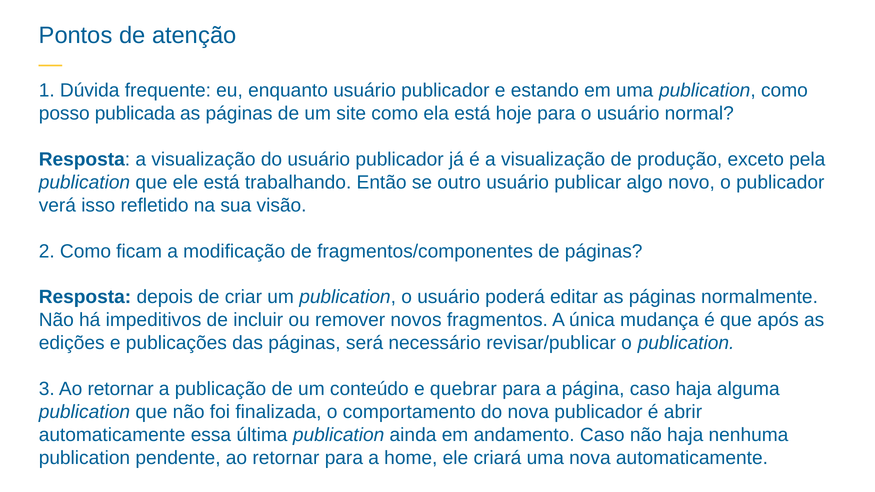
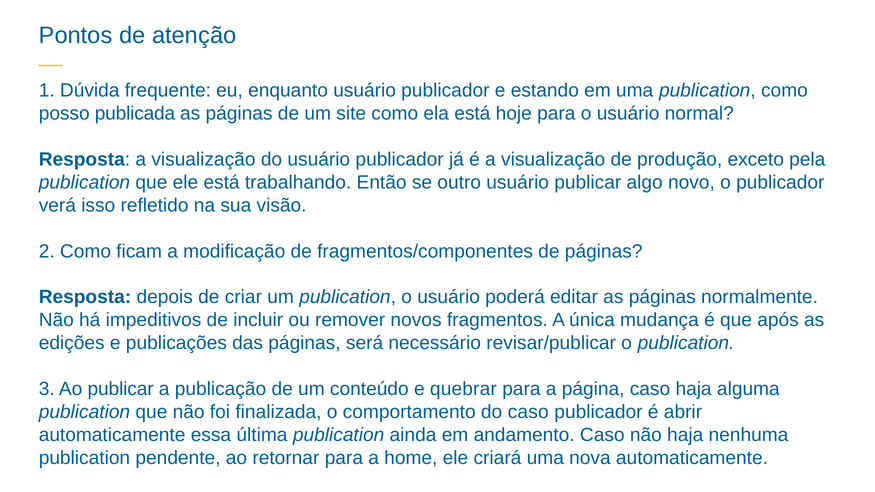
3 Ao retornar: retornar -> publicar (121, 389)
do nova: nova -> caso (528, 412)
